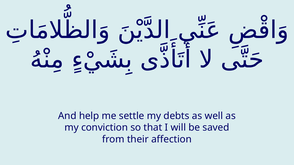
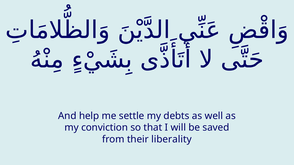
affection: affection -> liberality (171, 140)
